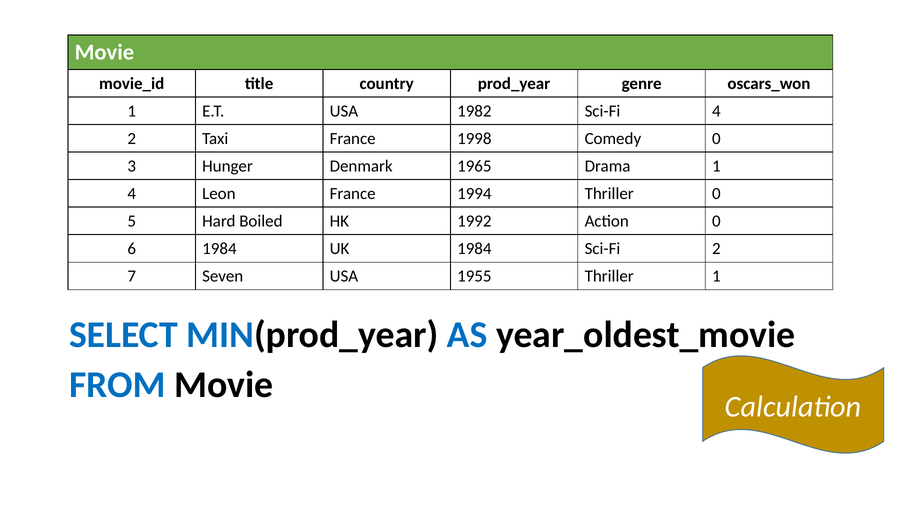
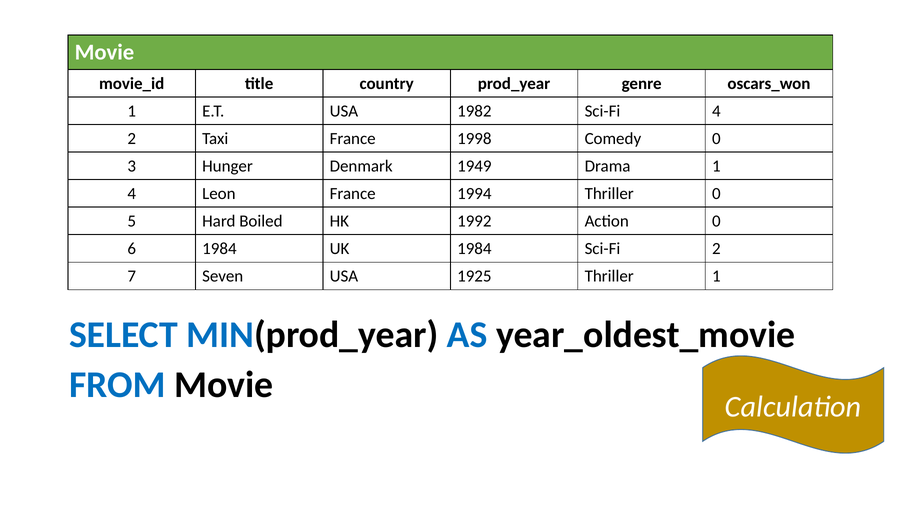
1965: 1965 -> 1949 (474, 166)
1955: 1955 -> 1925 (474, 276)
